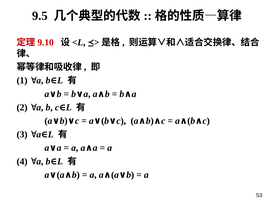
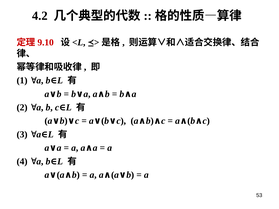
9.5: 9.5 -> 4.2 (40, 16)
